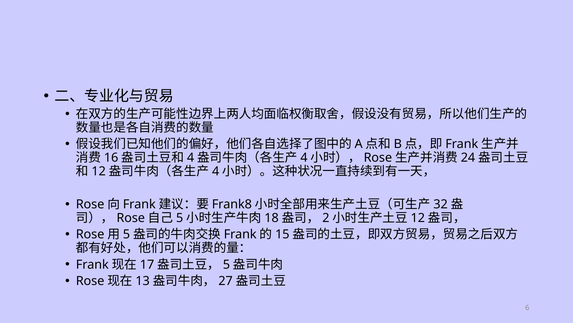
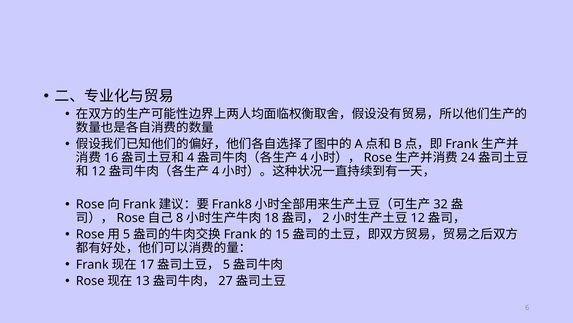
5: 5 -> 8 (180, 217)
